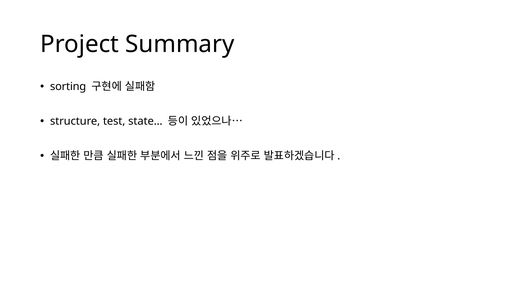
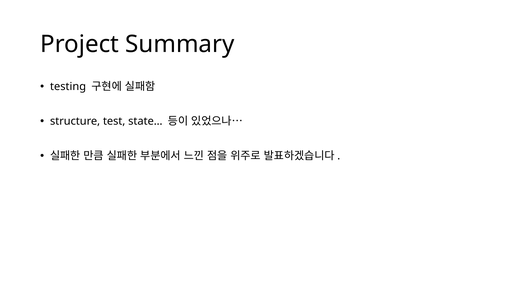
sorting: sorting -> testing (68, 87)
